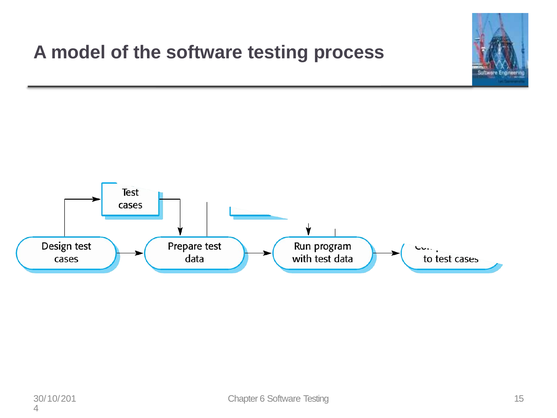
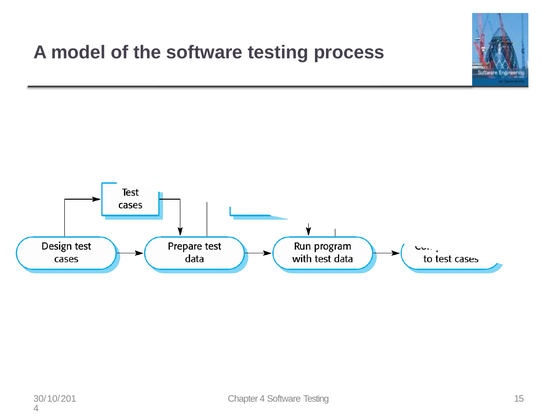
Chapter 6: 6 -> 4 (262, 398)
